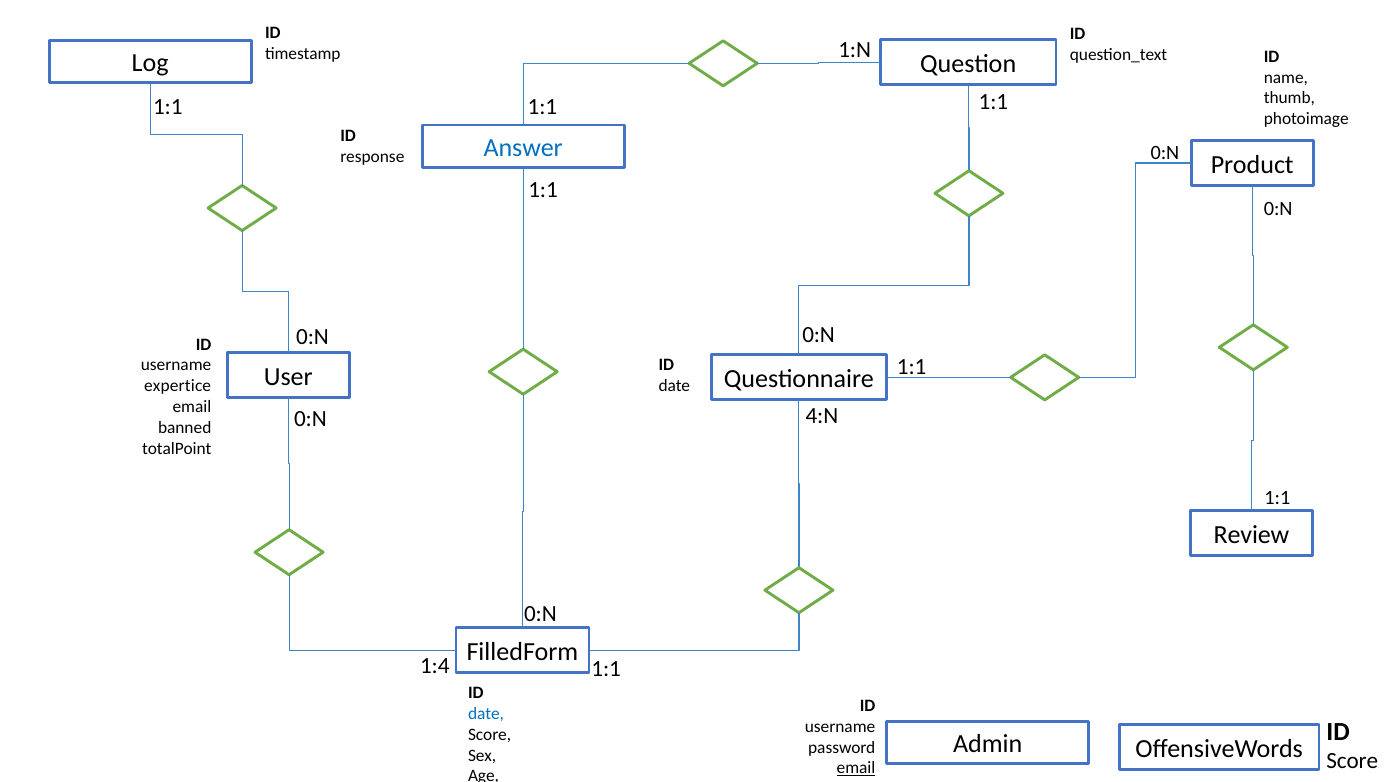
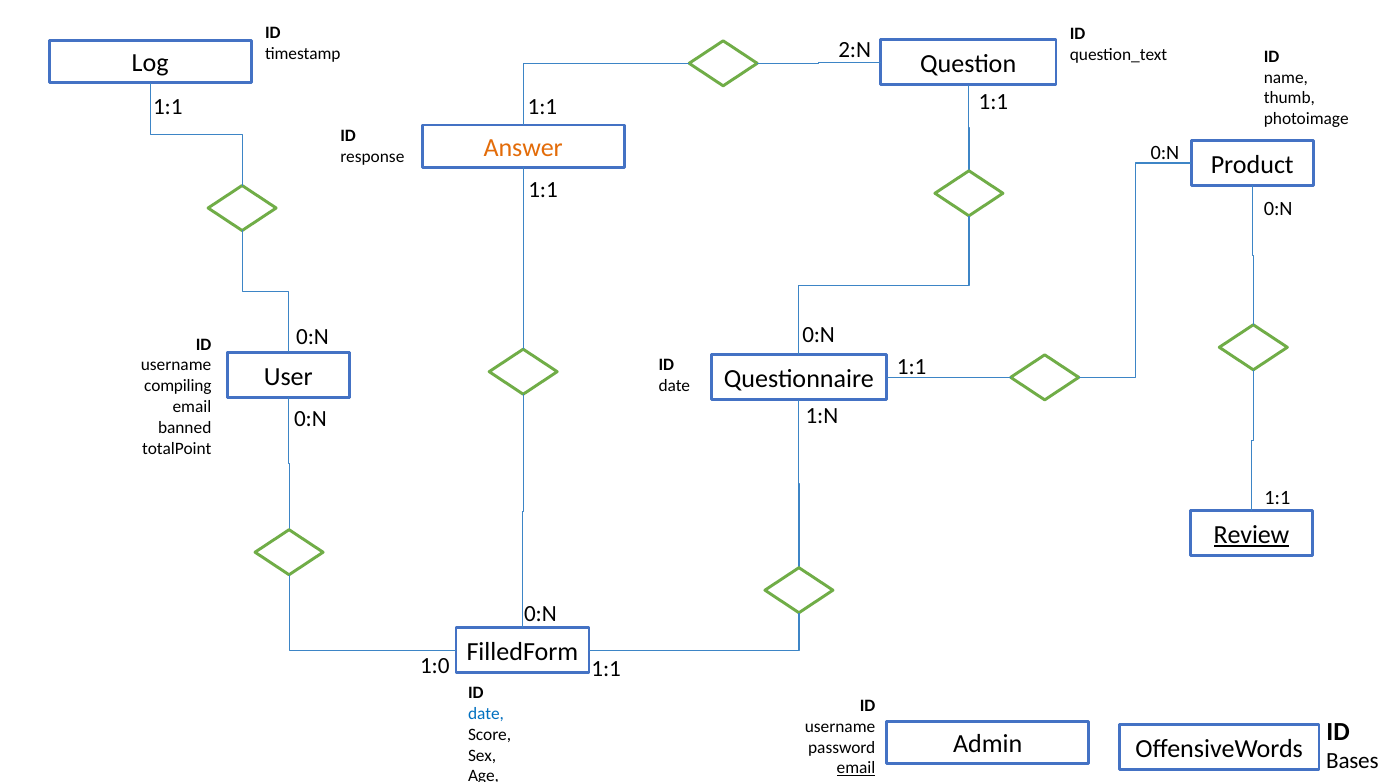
1:N: 1:N -> 2:N (855, 50)
Answer colour: blue -> orange (523, 148)
expertice: expertice -> compiling (178, 386)
4:N: 4:N -> 1:N (822, 416)
Review underline: none -> present (1251, 535)
1:4: 1:4 -> 1:0 (435, 666)
Score: Score -> Bases (1352, 761)
